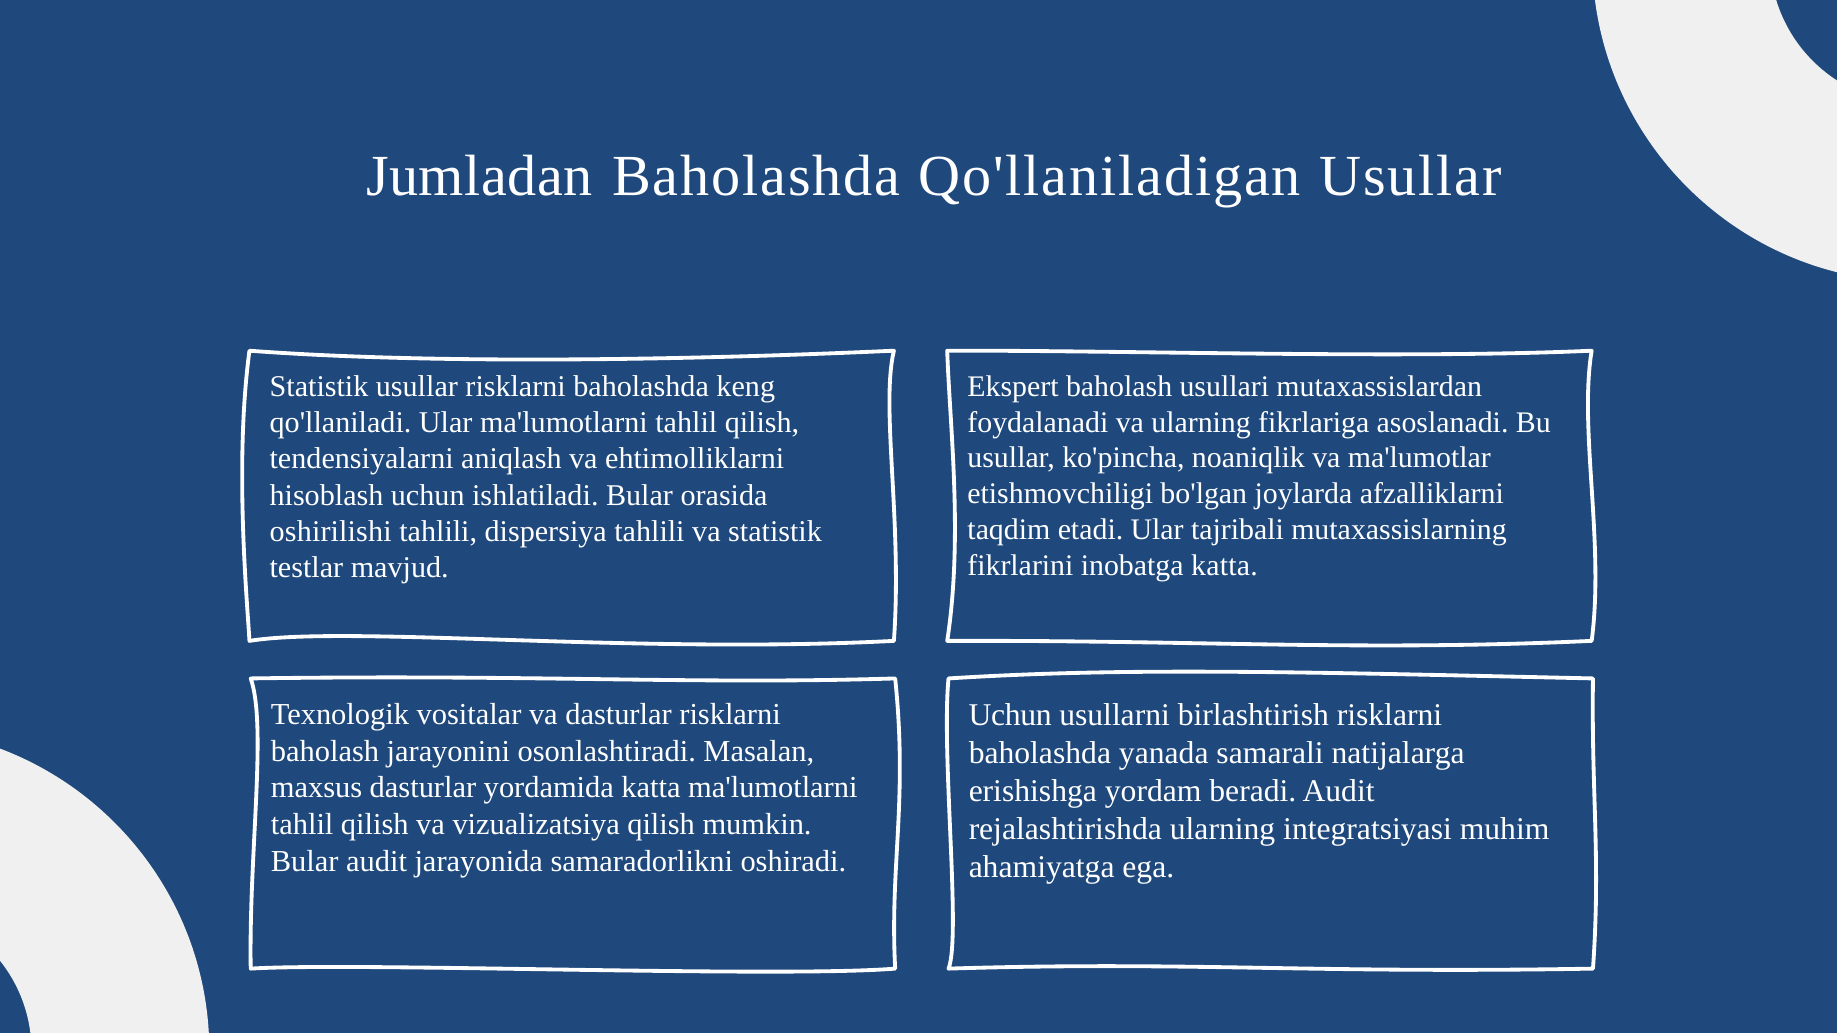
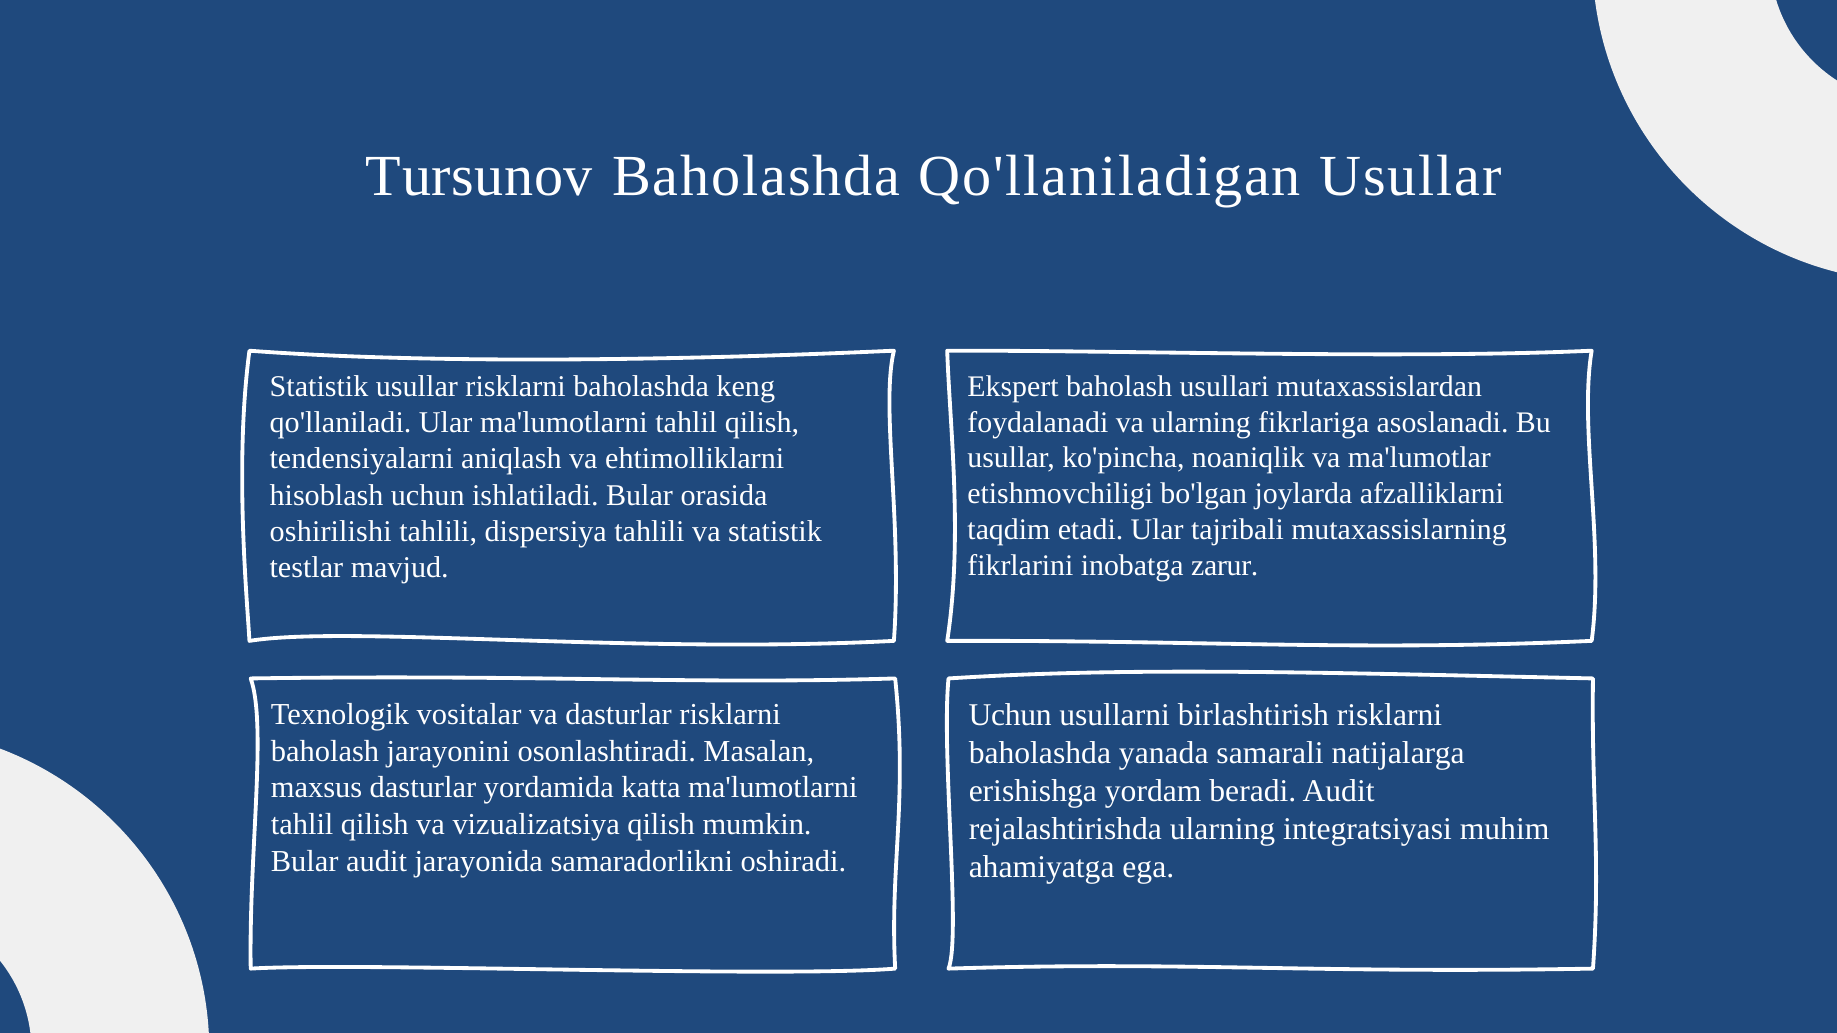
Jumladan: Jumladan -> Tursunov (479, 176)
inobatga katta: katta -> zarur (1225, 566)
